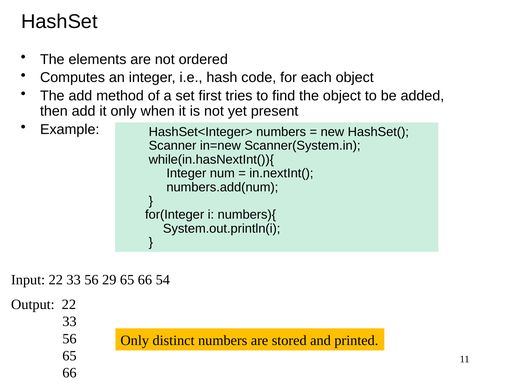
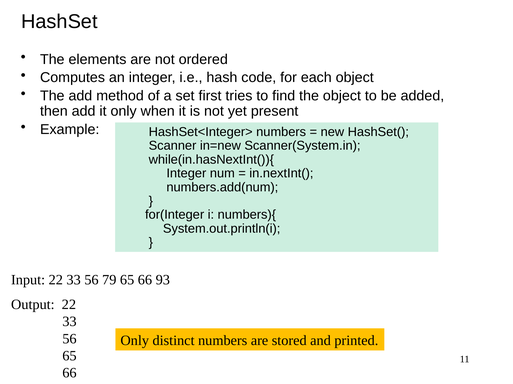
29: 29 -> 79 (109, 280)
54: 54 -> 93 (163, 280)
